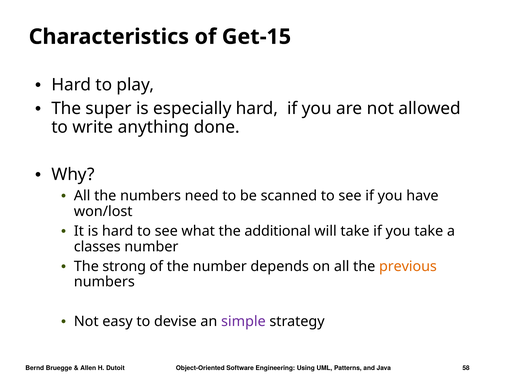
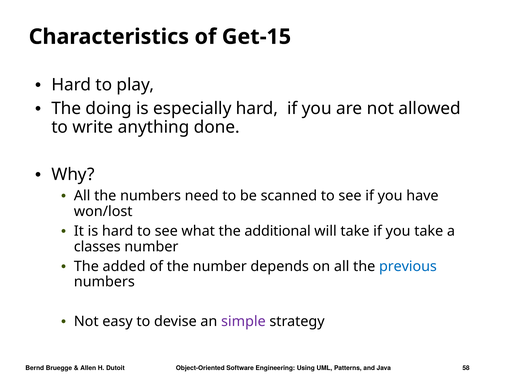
super: super -> doing (109, 109)
strong: strong -> added (124, 266)
previous colour: orange -> blue (408, 266)
